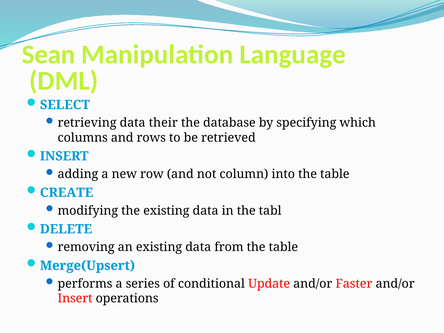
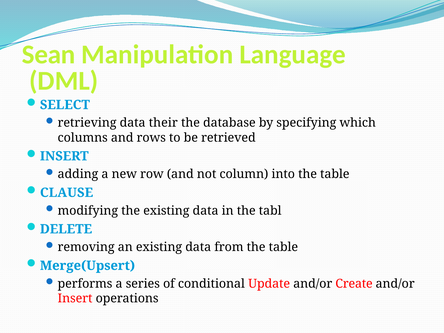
CREATE: CREATE -> CLAUSE (67, 193)
Faster: Faster -> Create (354, 284)
